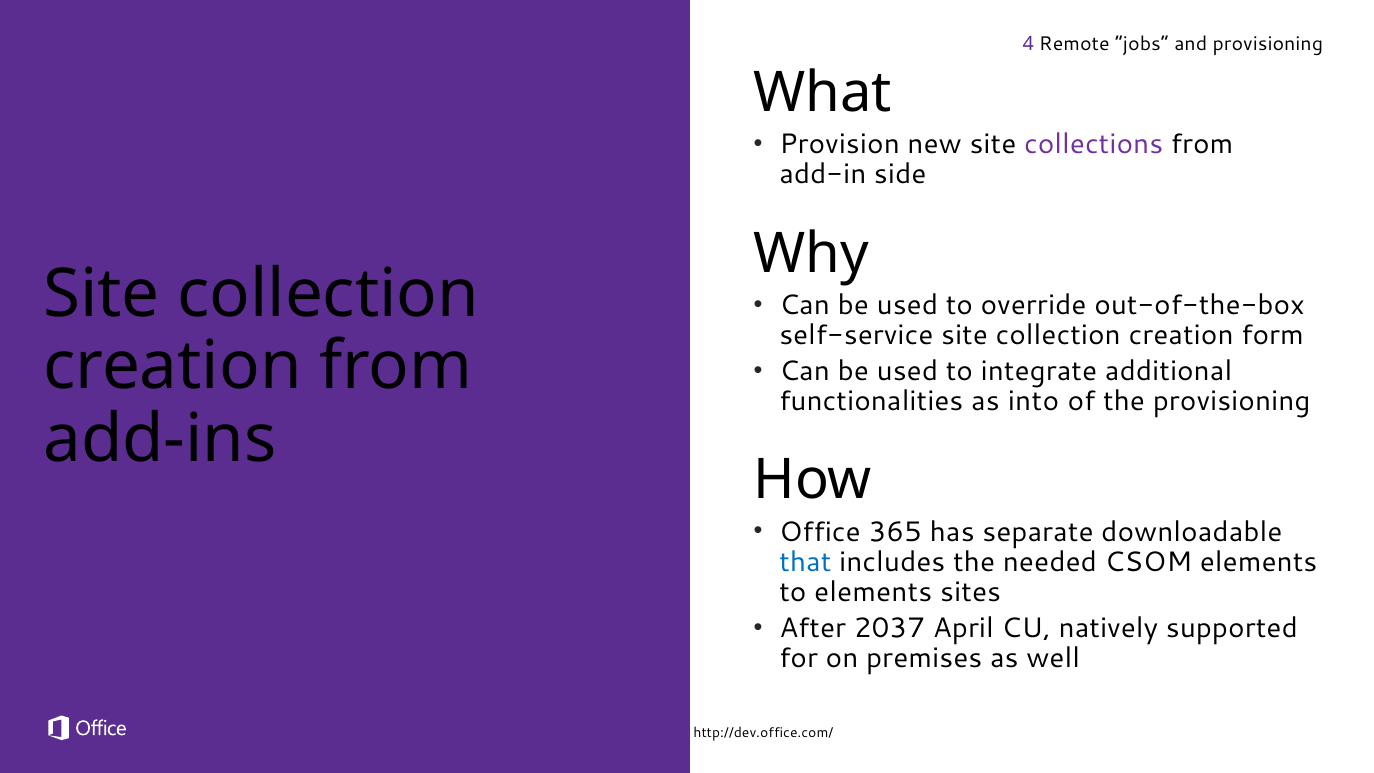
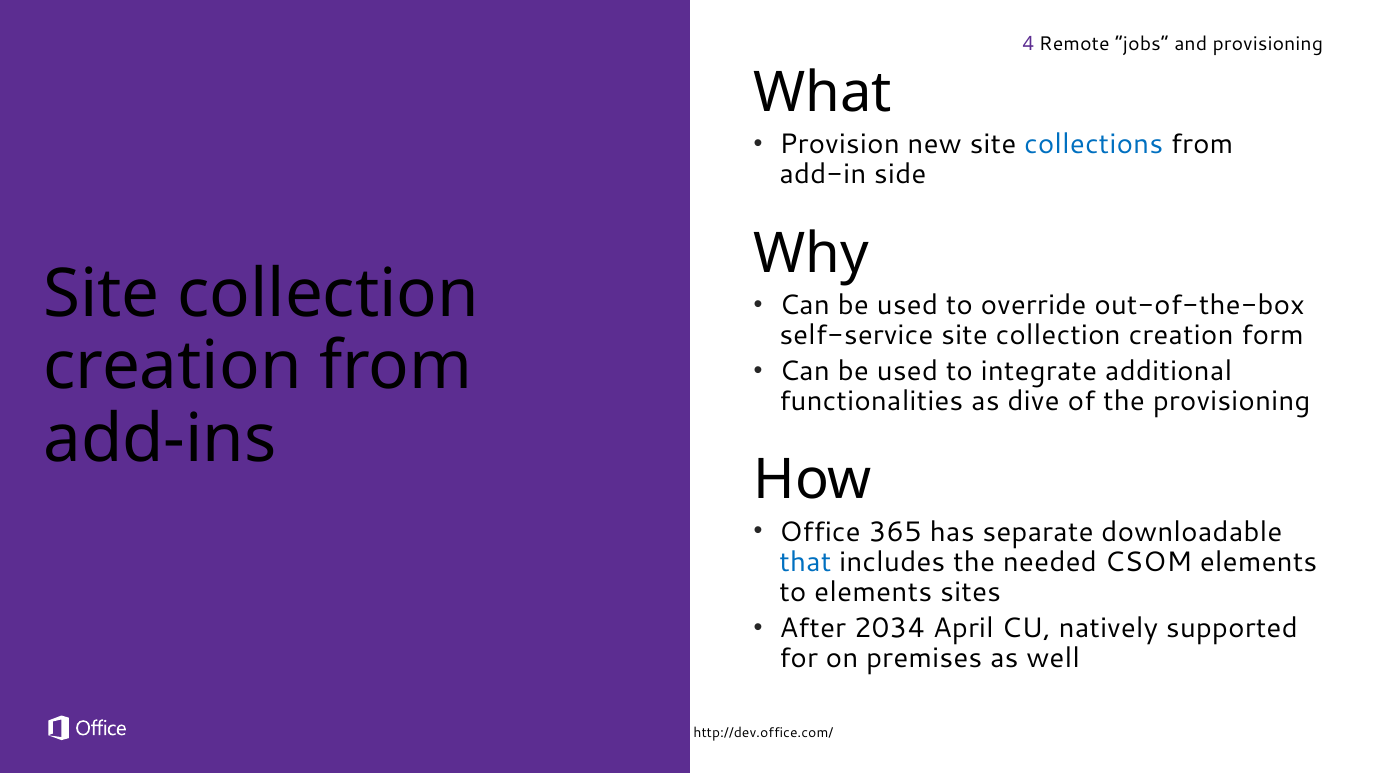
collections colour: purple -> blue (1094, 144)
into: into -> dive (1034, 401)
2037: 2037 -> 2034 (889, 628)
